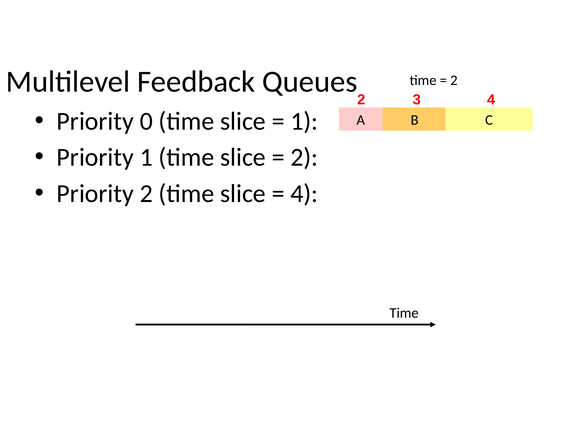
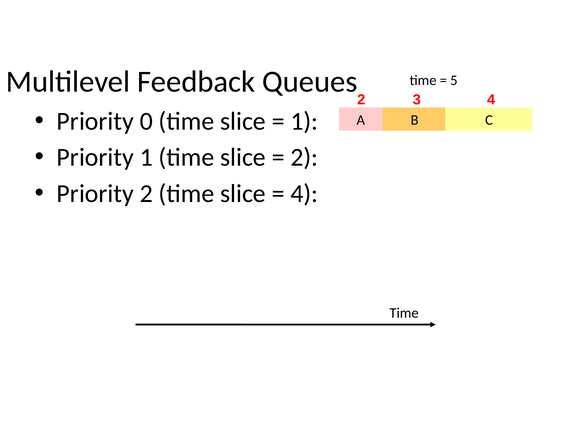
2: 2 -> 5 (454, 80)
